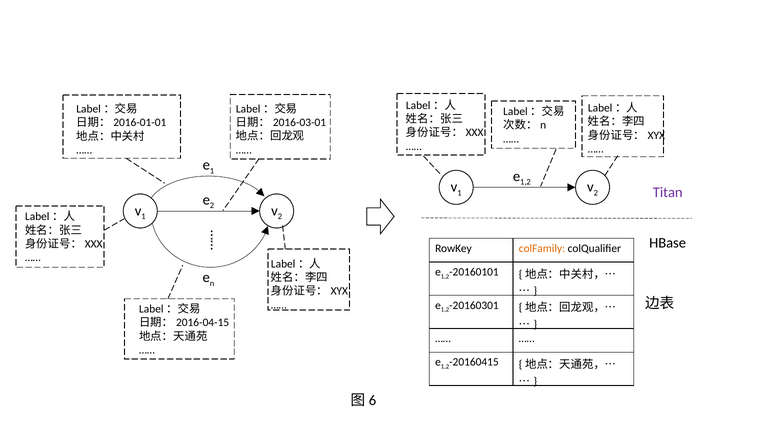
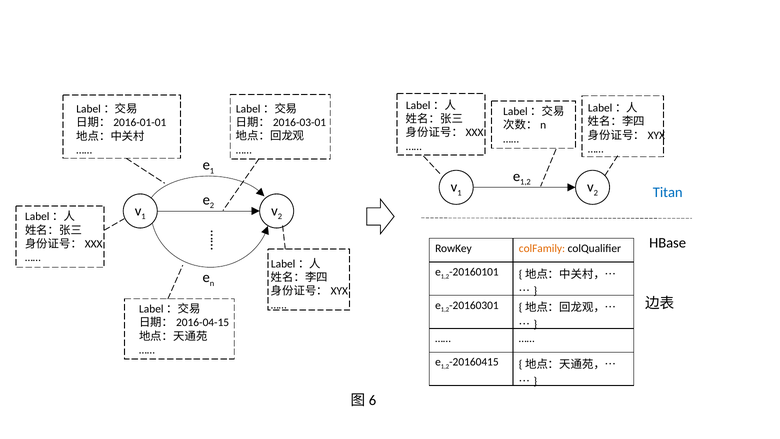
Titan colour: purple -> blue (668, 192)
